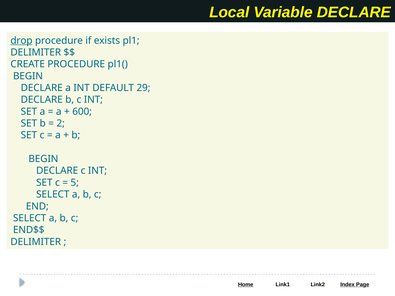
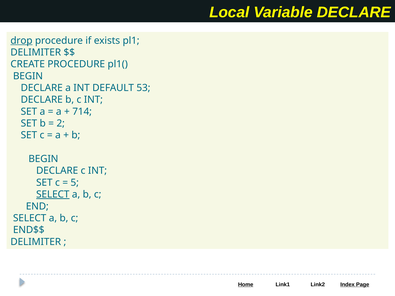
29: 29 -> 53 (143, 88)
600: 600 -> 714 (82, 112)
SELECT underline: none -> present (53, 195)
